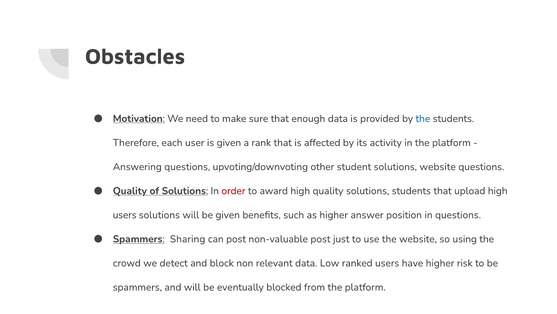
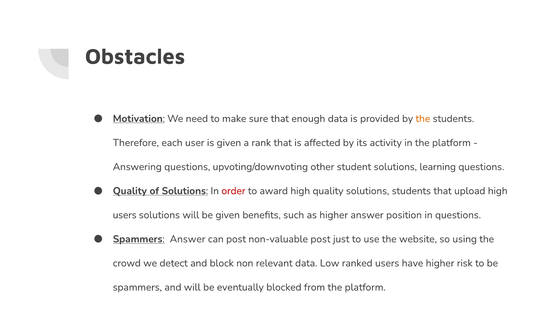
the colour: blue -> orange (423, 118)
solutions website: website -> learning (438, 166)
Spammers Sharing: Sharing -> Answer (188, 239)
